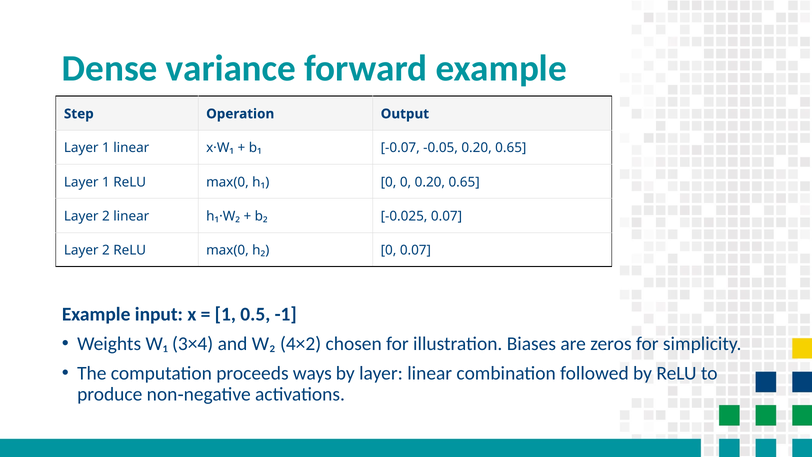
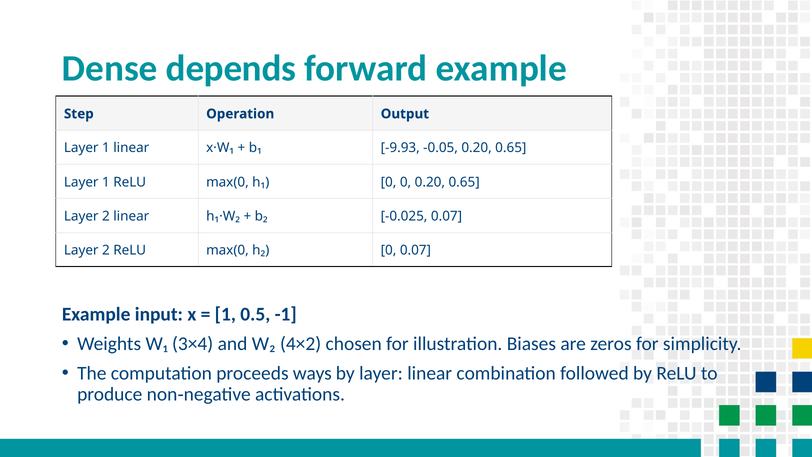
variance: variance -> depends (231, 68)
-0.07: -0.07 -> -9.93 (400, 148)
